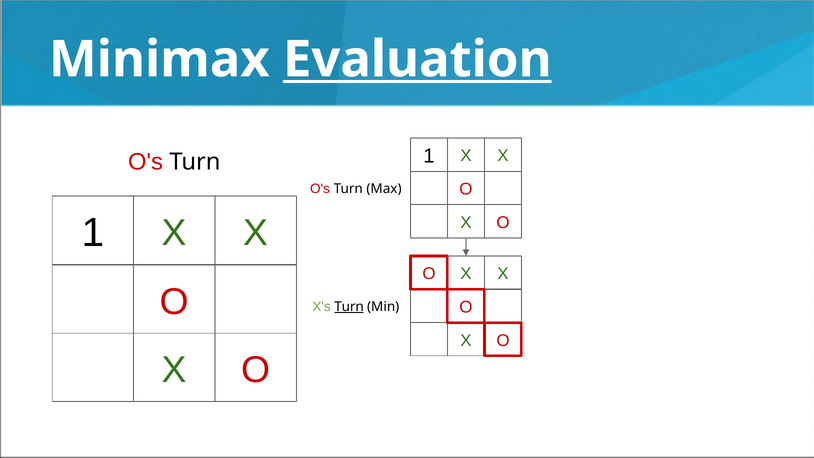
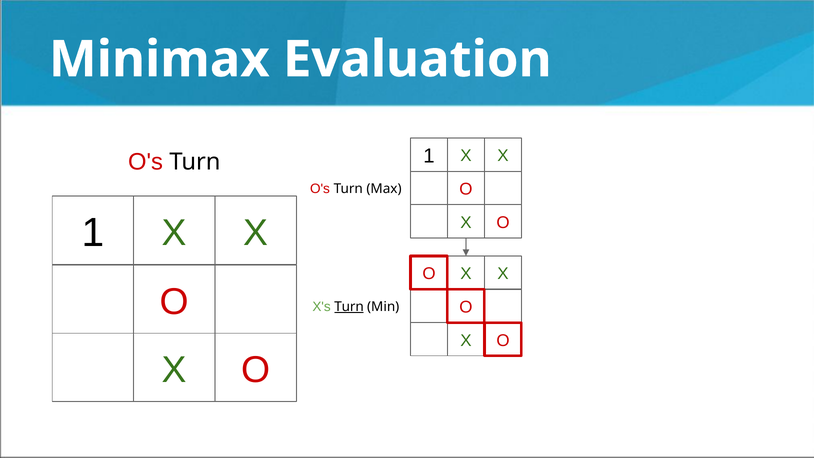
Evaluation underline: present -> none (417, 60)
